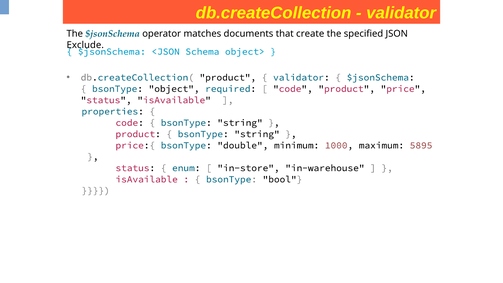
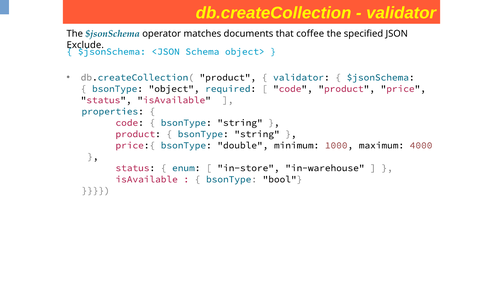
create: create -> coffee (310, 34)
5895: 5895 -> 4000 (421, 145)
